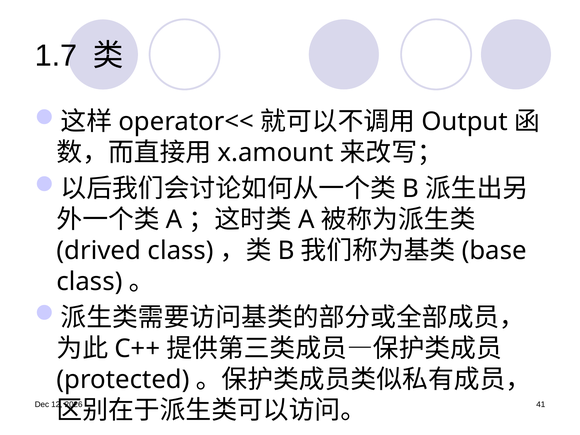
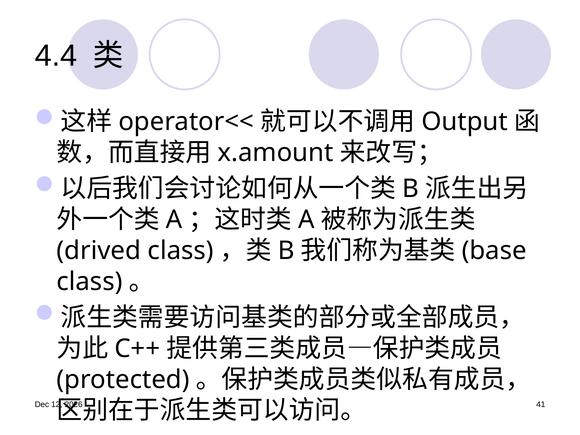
1.7: 1.7 -> 4.4 (56, 56)
